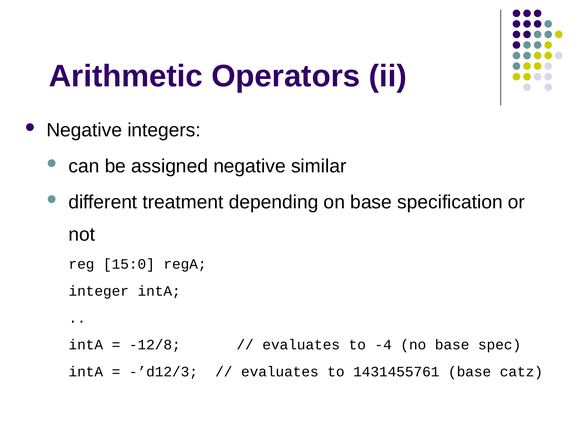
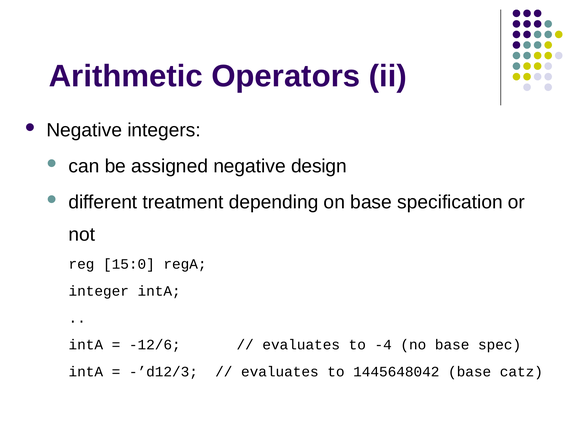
similar: similar -> design (319, 166)
-12/8: -12/8 -> -12/6 (155, 345)
1431455761: 1431455761 -> 1445648042 (396, 372)
